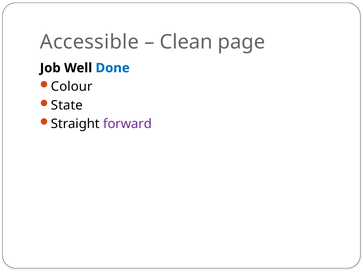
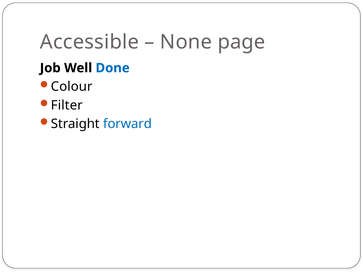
Clean: Clean -> None (186, 42)
State: State -> Filter (67, 105)
forward colour: purple -> blue (127, 124)
